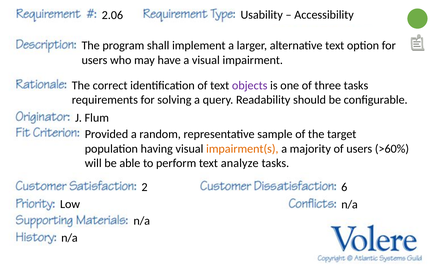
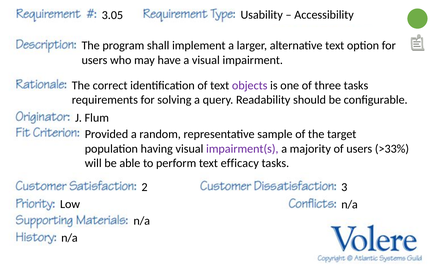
2.06: 2.06 -> 3.05 (112, 15)
impairment(s colour: orange -> purple (242, 148)
>60%: >60% -> >33% (392, 148)
analyze: analyze -> efficacy (240, 163)
6: 6 -> 3 (344, 187)
